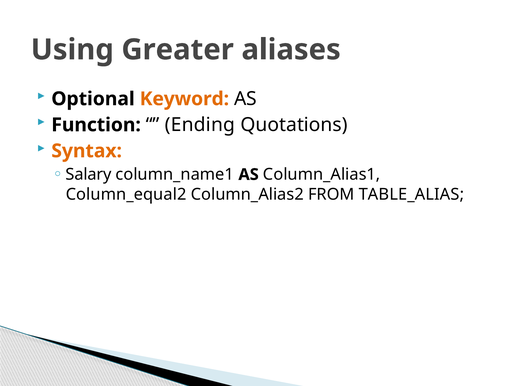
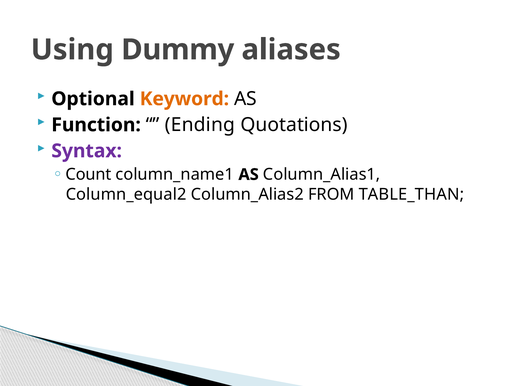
Greater: Greater -> Dummy (178, 50)
Syntax colour: orange -> purple (87, 151)
Salary: Salary -> Count (89, 174)
TABLE_ALIAS: TABLE_ALIAS -> TABLE_THAN (411, 194)
